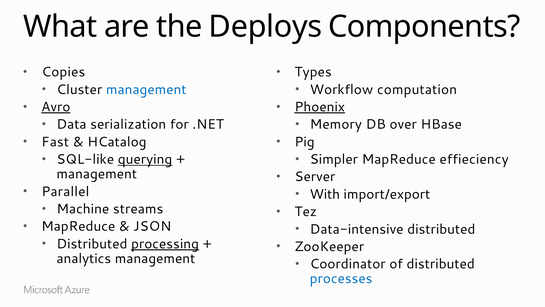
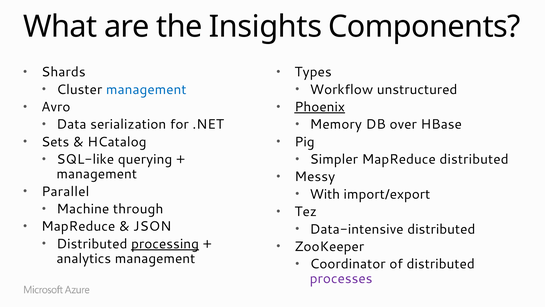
Deploys: Deploys -> Insights (265, 27)
Copies: Copies -> Shards (63, 72)
computation: computation -> unstructured (417, 89)
Avro underline: present -> none (56, 107)
Fast: Fast -> Sets (55, 142)
querying underline: present -> none (145, 159)
MapReduce effieciency: effieciency -> distributed (474, 159)
Server: Server -> Messy (315, 177)
streams: streams -> through (138, 209)
processes colour: blue -> purple (341, 278)
